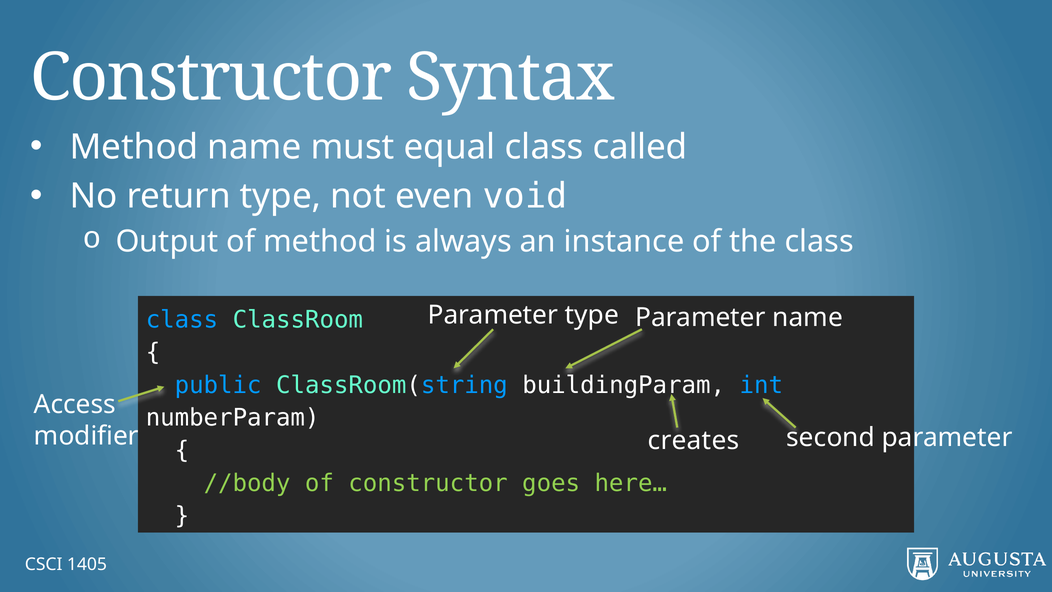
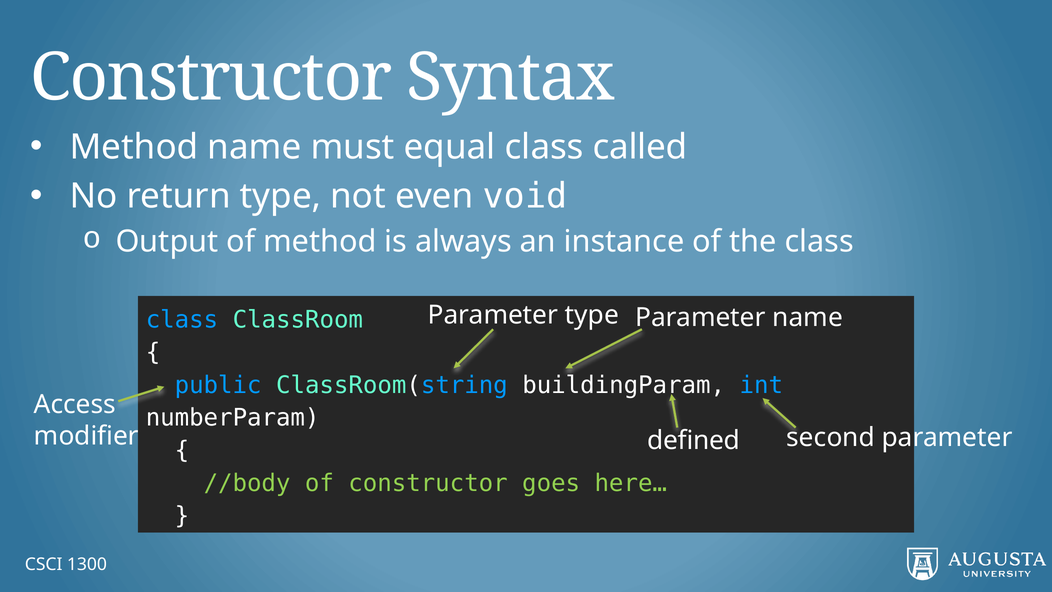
creates: creates -> defined (694, 440)
1405: 1405 -> 1300 (87, 564)
